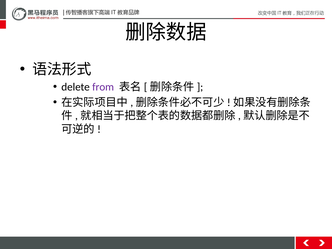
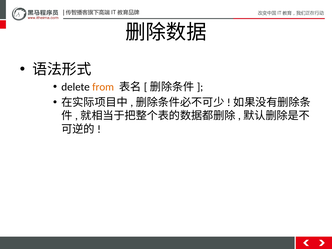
from colour: purple -> orange (103, 87)
